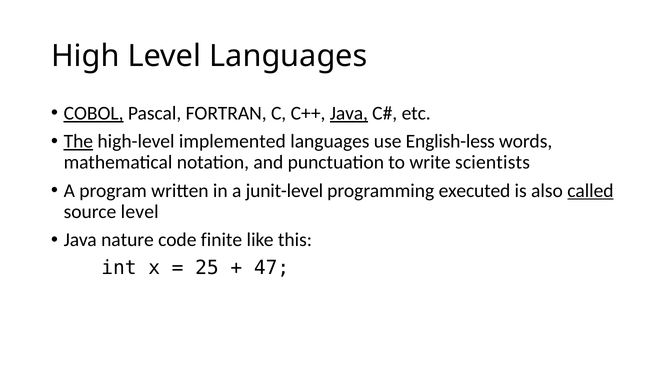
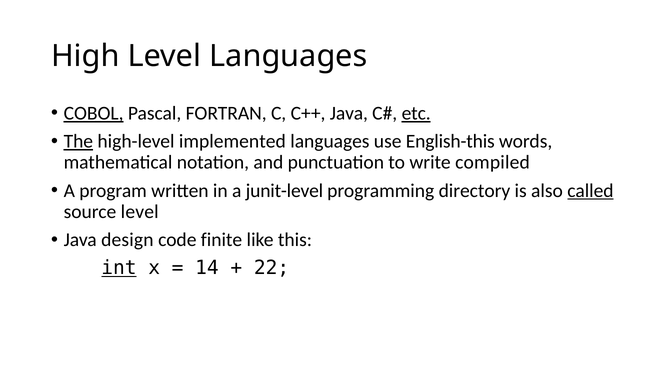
Java underline: present -> none (349, 113)
etc underline: none -> present (416, 113)
English-less: English-less -> English-this (450, 141)
scientists: scientists -> compiled (493, 162)
executed: executed -> directory (474, 191)
nature: nature -> design (127, 240)
int underline: none -> present (119, 268)
25: 25 -> 14 (207, 268)
47: 47 -> 22 (272, 268)
